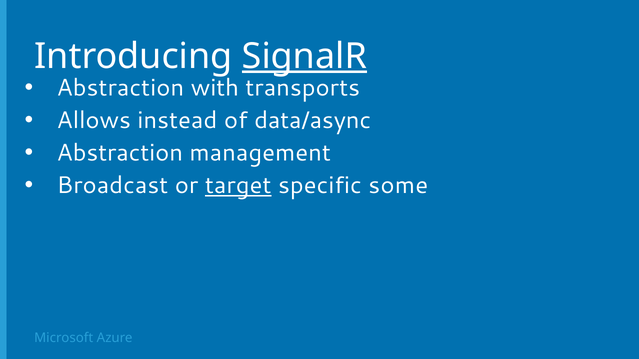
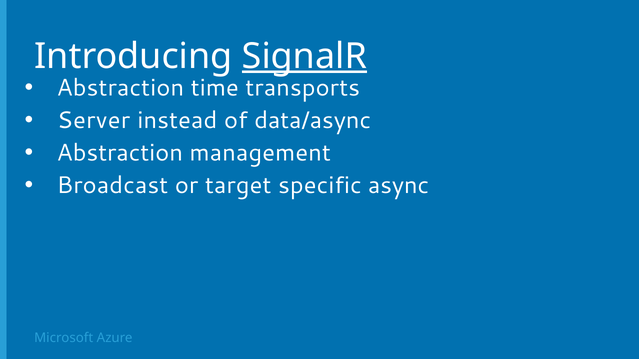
with: with -> time (215, 88)
Allows: Allows -> Server (94, 120)
target underline: present -> none (238, 186)
some: some -> async (399, 186)
